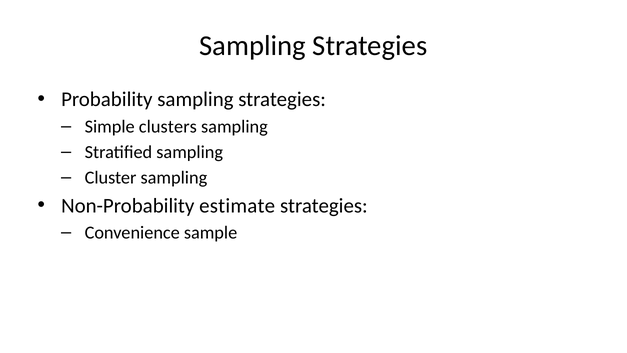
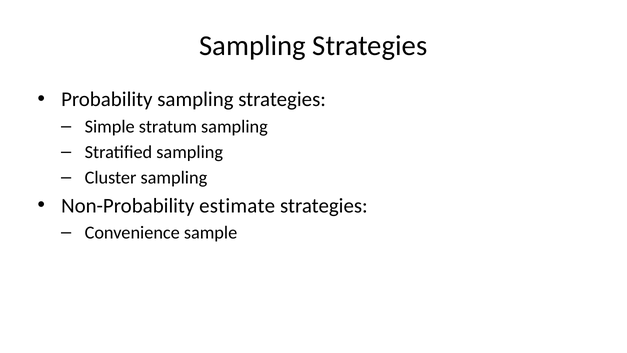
clusters: clusters -> stratum (168, 126)
